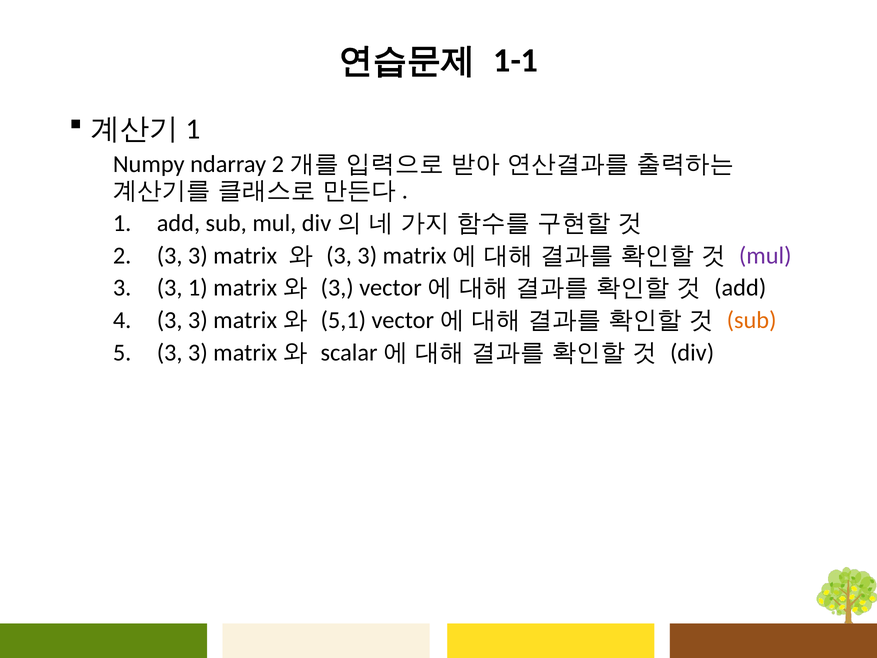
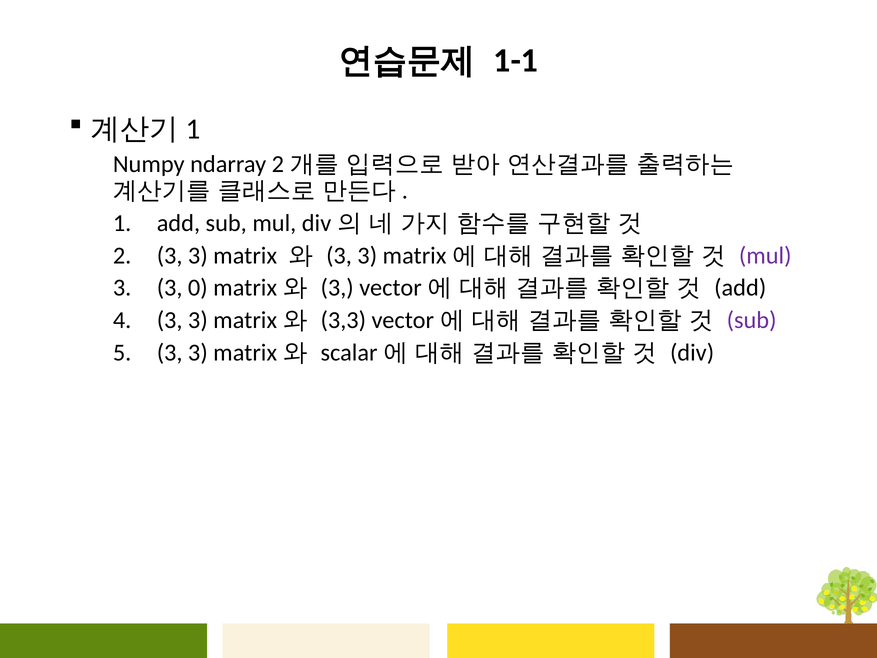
3 1: 1 -> 0 (198, 288)
5,1: 5,1 -> 3,3 (343, 320)
sub colour: orange -> purple (752, 320)
